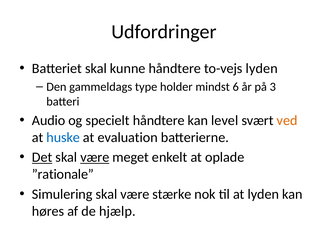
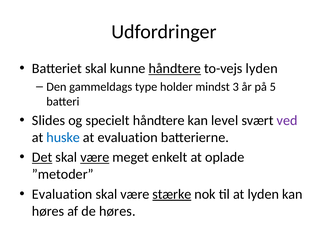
håndtere underline: none -> present (175, 69)
6: 6 -> 3 (236, 87)
3: 3 -> 5 (273, 87)
Audio: Audio -> Slides (49, 120)
ved colour: orange -> purple (287, 120)
”rationale: ”rationale -> ”metoder (63, 174)
Simulering: Simulering -> Evaluation (62, 194)
stærke underline: none -> present (172, 194)
de hjælp: hjælp -> høres (117, 211)
